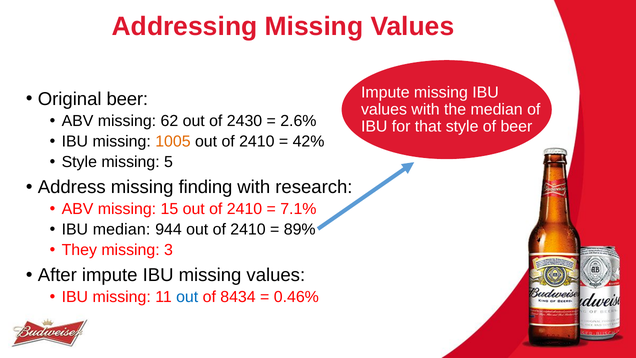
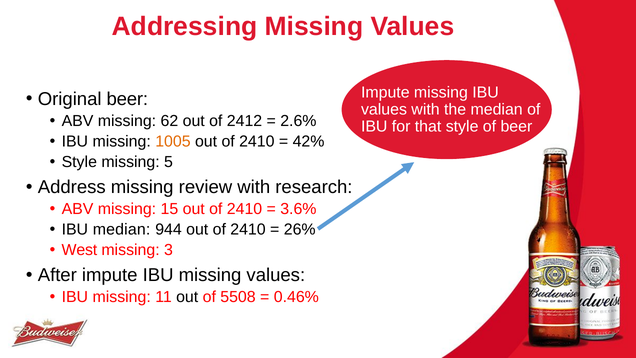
2430: 2430 -> 2412 (244, 121)
finding: finding -> review (205, 187)
7.1%: 7.1% -> 3.6% (298, 209)
89%: 89% -> 26% (300, 229)
They: They -> West (79, 250)
out colour: blue -> black (187, 297)
8434: 8434 -> 5508 (238, 297)
